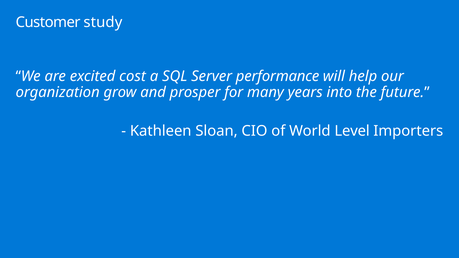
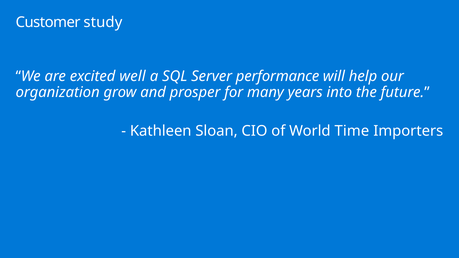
cost: cost -> well (133, 76)
Level: Level -> Time (352, 131)
